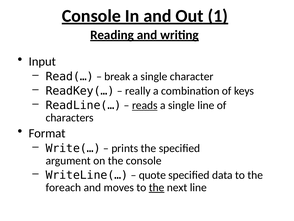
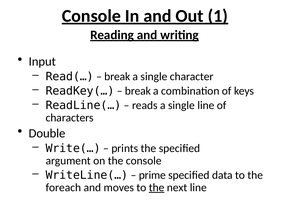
really: really -> break (138, 91)
reads underline: present -> none (145, 105)
Format: Format -> Double (47, 133)
quote: quote -> prime (152, 175)
